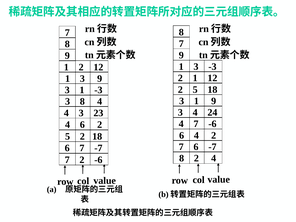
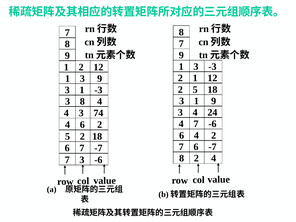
23: 23 -> 74 (98, 113)
7 2: 2 -> 3 (82, 160)
